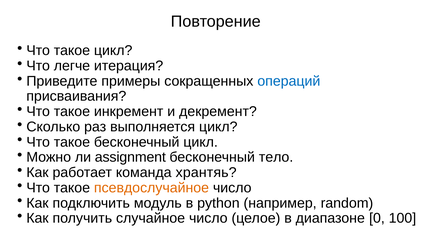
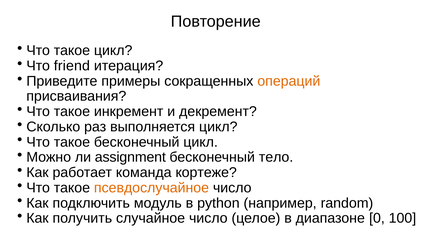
легче: легче -> friend (72, 66)
операций colour: blue -> orange (289, 81)
хрантяь: хрантяь -> кортеже (206, 173)
